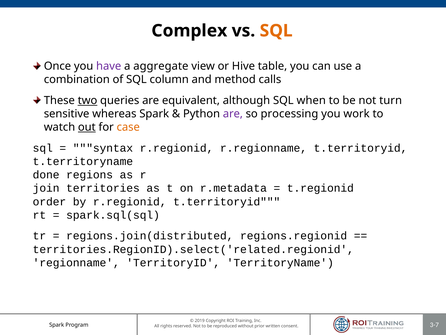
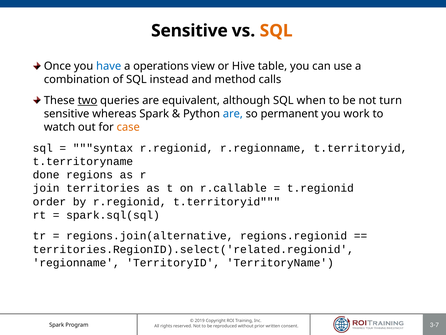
Complex: Complex -> Sensitive (189, 31)
have colour: purple -> blue (109, 66)
aggregate: aggregate -> operations (161, 66)
column: column -> instead (169, 79)
are colour: purple -> blue (233, 114)
processing: processing -> permanent (290, 114)
out underline: present -> none (87, 127)
r.metadata: r.metadata -> r.callable (233, 188)
regions.join(distributed: regions.join(distributed -> regions.join(alternative (150, 236)
